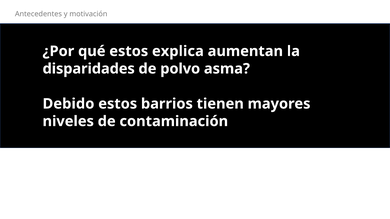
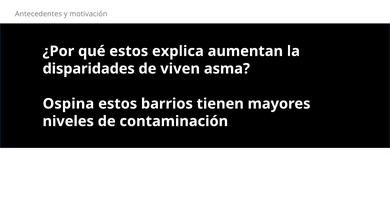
polvo: polvo -> viven (180, 69)
Debido: Debido -> Ospina (68, 104)
